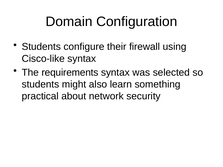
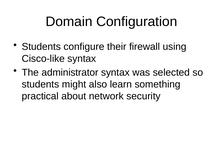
requirements: requirements -> administrator (70, 73)
